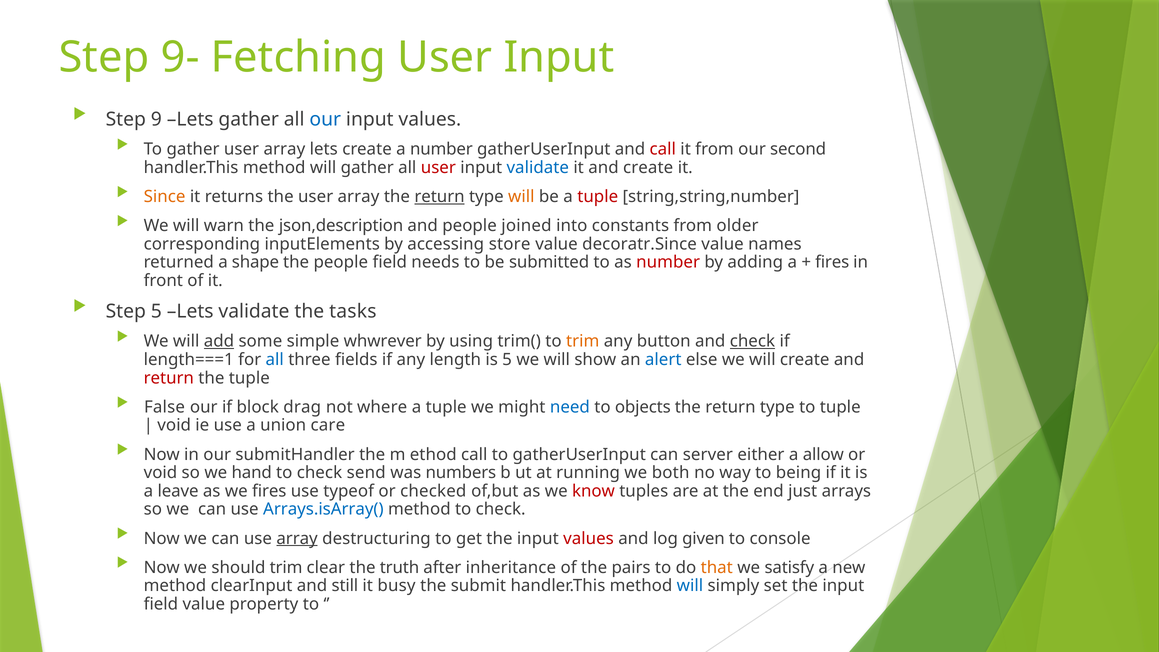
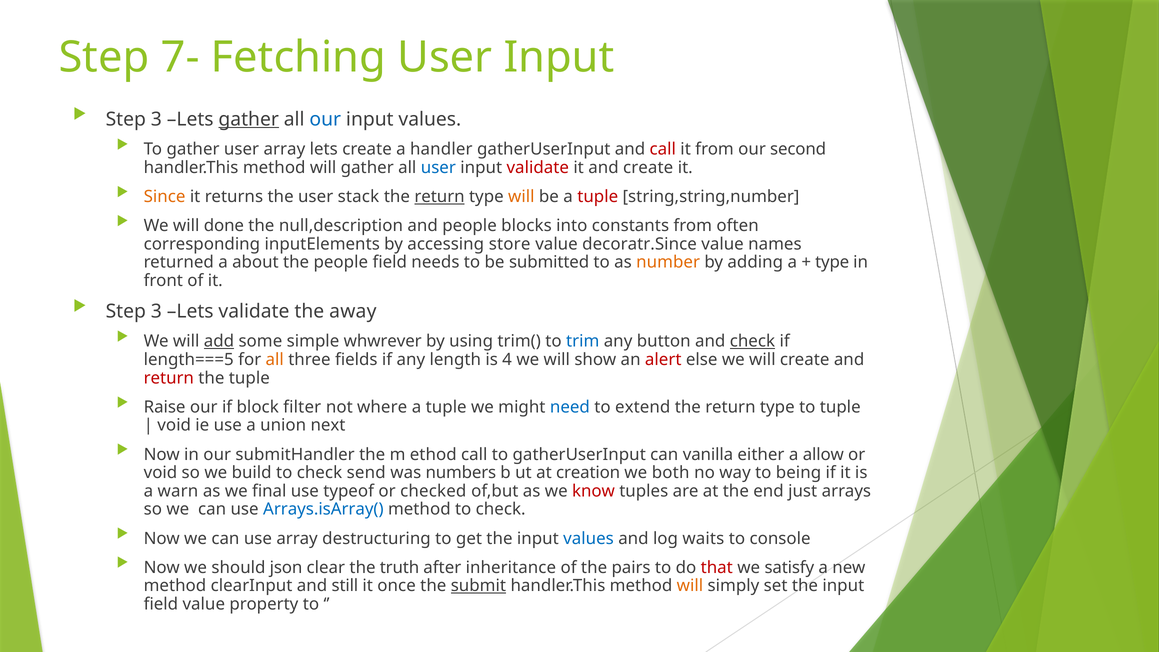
9-: 9- -> 7- (180, 57)
9: 9 -> 3 (156, 119)
gather underline: none -> present (249, 119)
a number: number -> handler (441, 149)
user colour: red -> blue (438, 167)
validate colour: blue -> red (538, 167)
the user array: array -> stack (358, 197)
warn: warn -> done (224, 226)
json,description: json,description -> null,description (341, 226)
joined: joined -> blocks (526, 226)
older: older -> often (738, 226)
shape: shape -> about (255, 262)
number colour: red -> orange (668, 262)
fires: fires -> type (832, 262)
5: 5 -> 3 (156, 311)
tasks: tasks -> away (353, 311)
trim colour: orange -> blue (583, 341)
length===1: length===1 -> length===5 (189, 360)
all colour: blue -> orange (275, 360)
is 5: 5 -> 4 (507, 360)
alert colour: blue -> red (663, 360)
False: False -> Raise (165, 407)
drag: drag -> filter (302, 407)
objects: objects -> extend (643, 407)
care: care -> next (328, 425)
server: server -> vanilla (708, 454)
hand: hand -> build (252, 473)
running: running -> creation (588, 473)
leave: leave -> warn (178, 491)
we fires: fires -> final (269, 491)
array underline: present -> none (297, 538)
values colour: red -> blue (589, 538)
given: given -> waits (703, 538)
should trim: trim -> json (286, 568)
that colour: orange -> red (717, 568)
busy: busy -> once (397, 586)
submit underline: none -> present (478, 586)
will colour: blue -> orange (690, 586)
